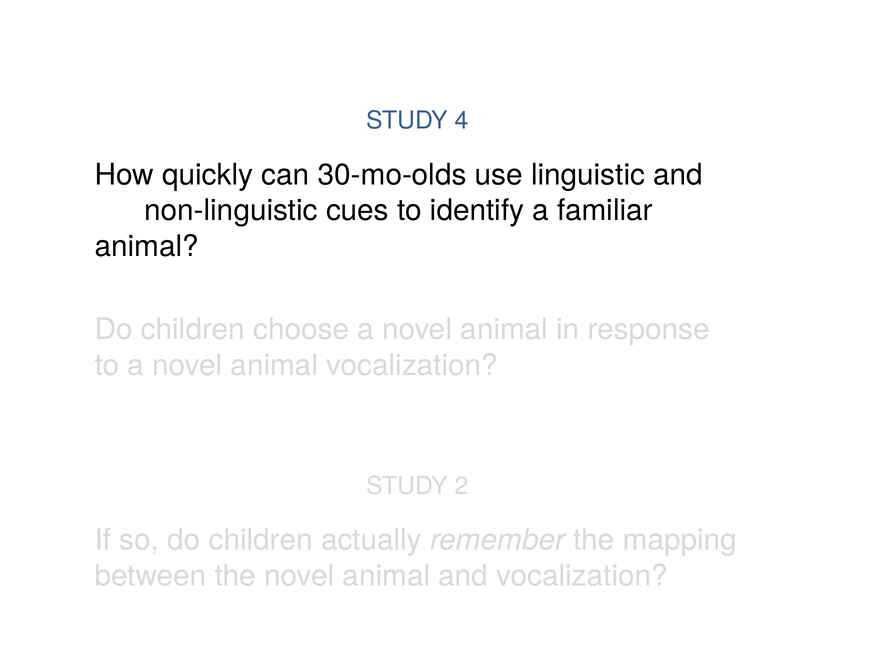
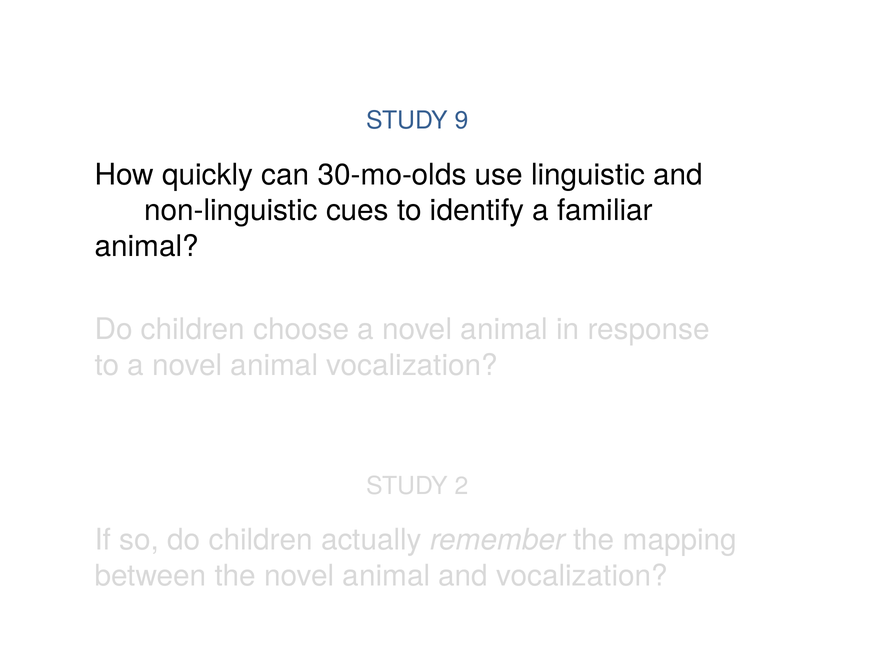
4: 4 -> 9 (462, 121)
